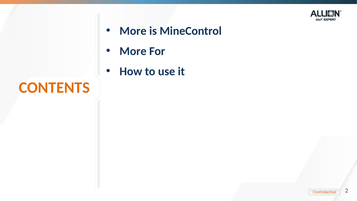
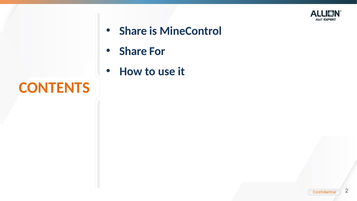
More: More -> Share (133, 31)
More: More -> Share (133, 51)
